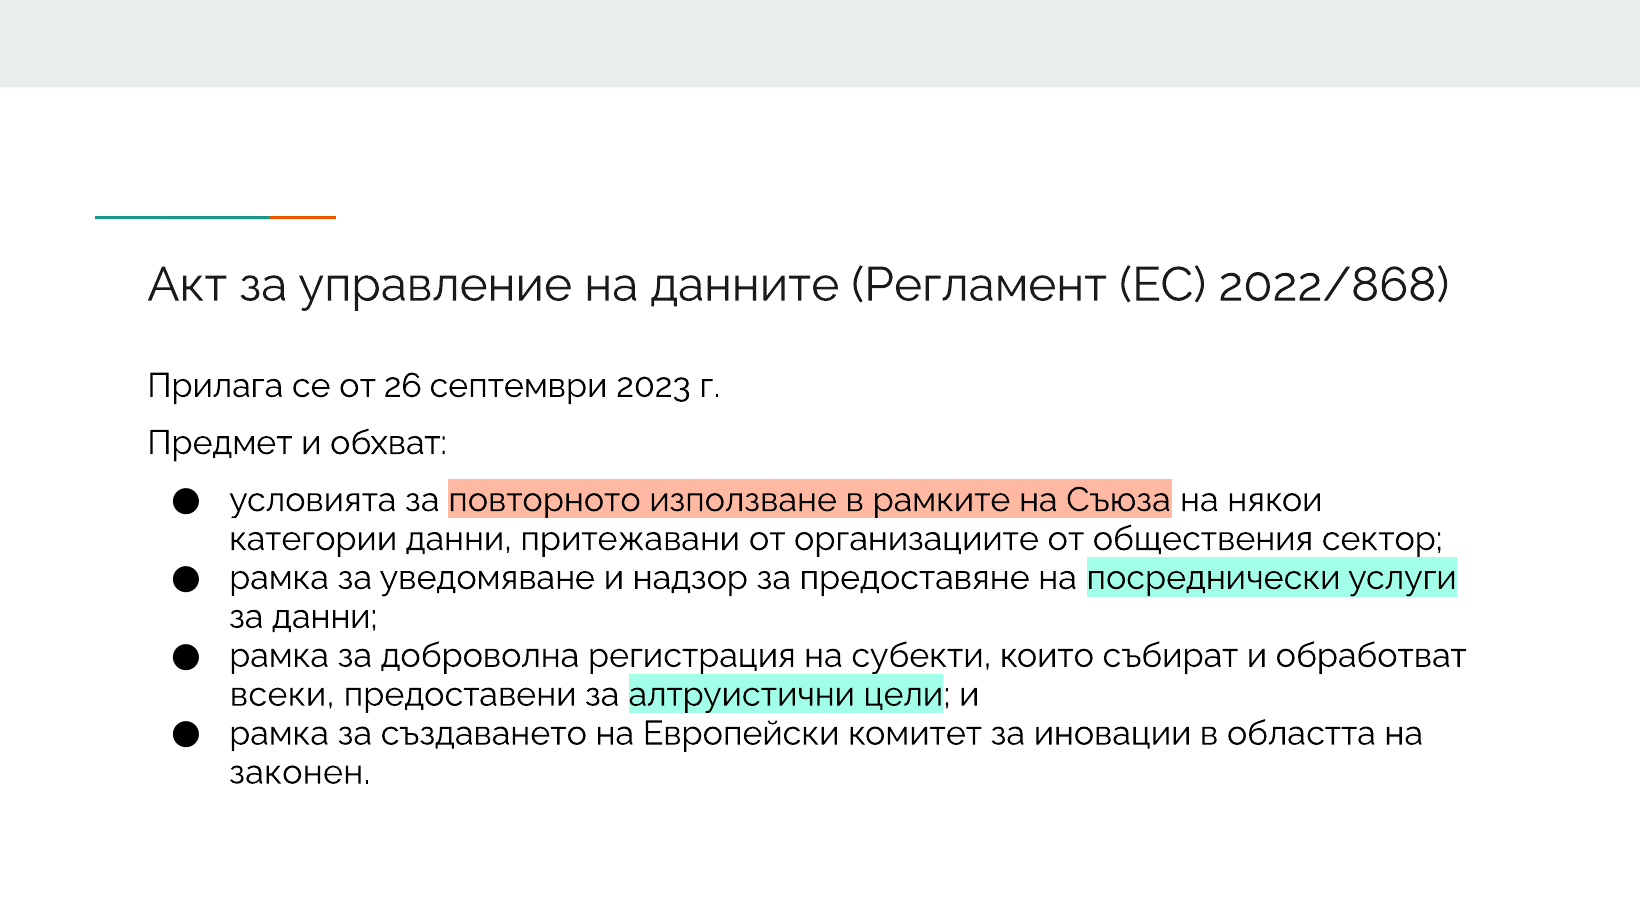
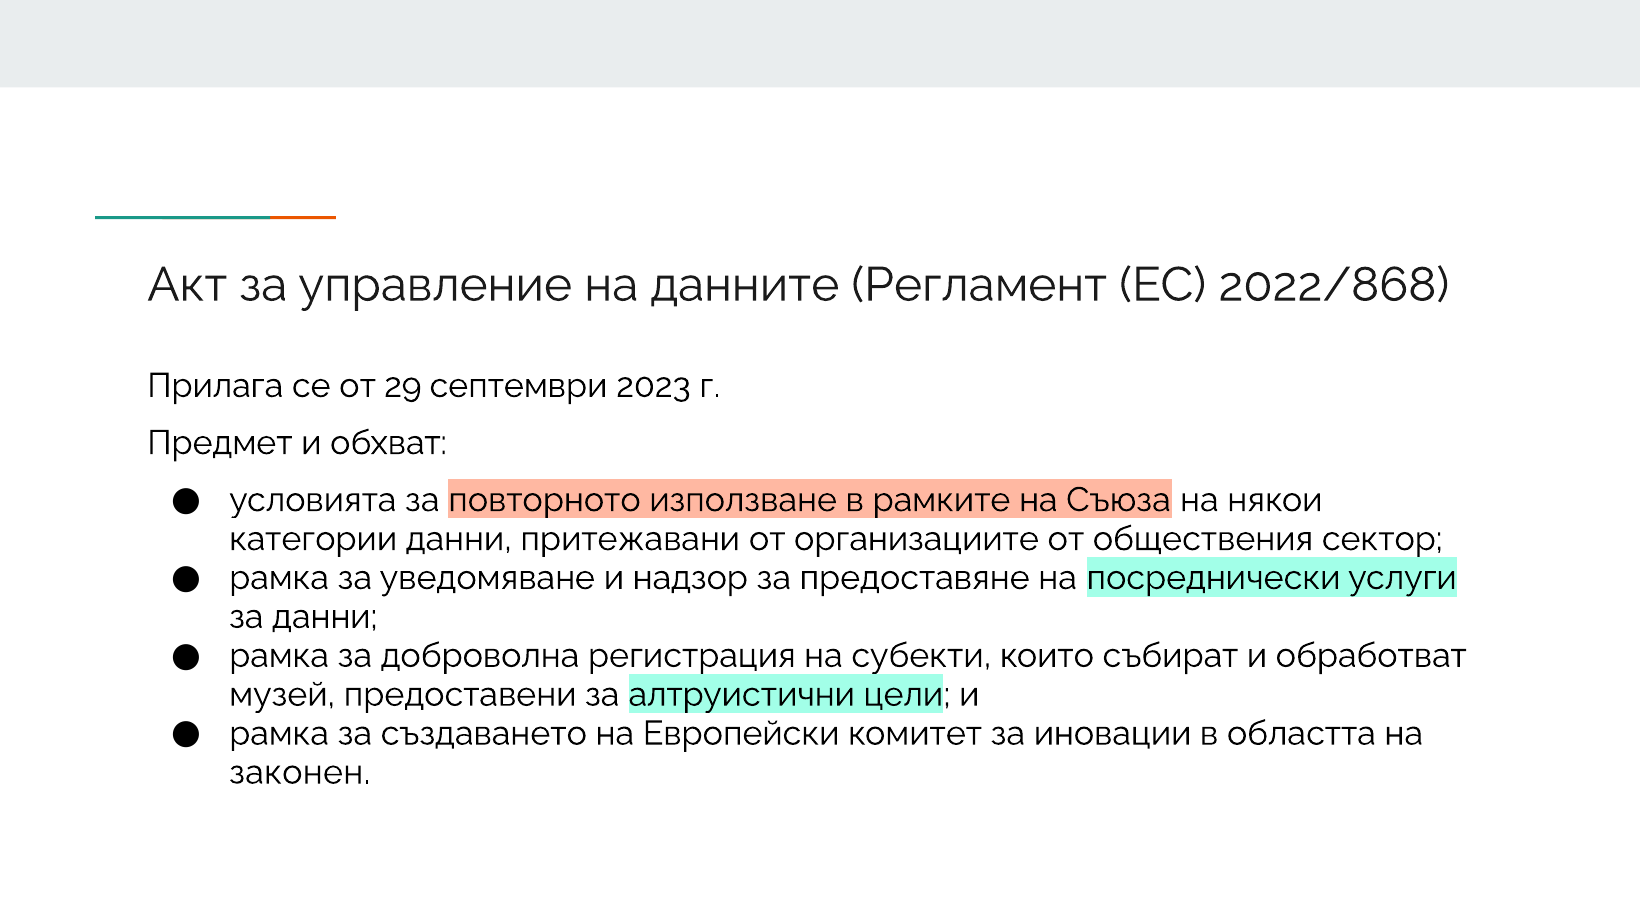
26: 26 -> 29 (403, 386)
всеки: всеки -> музей (282, 695)
